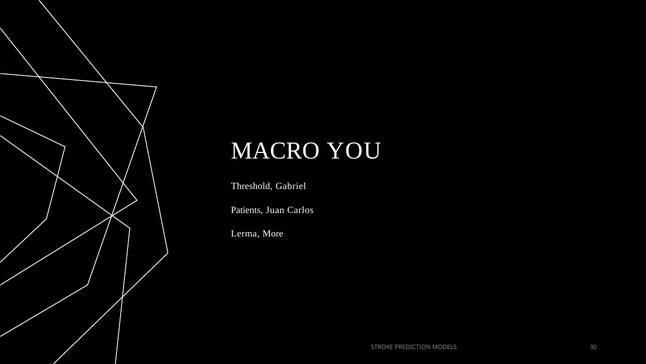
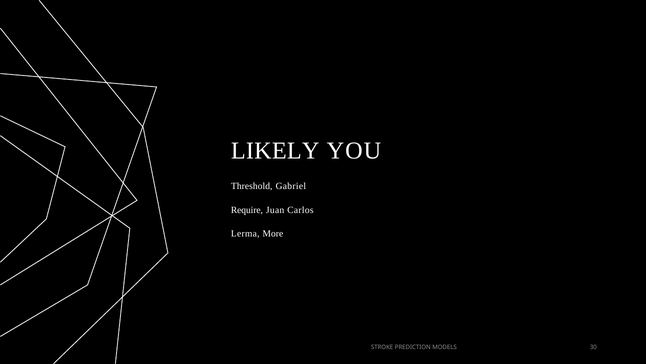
MACRO: MACRO -> LIKELY (275, 151)
Patients: Patients -> Require (247, 210)
